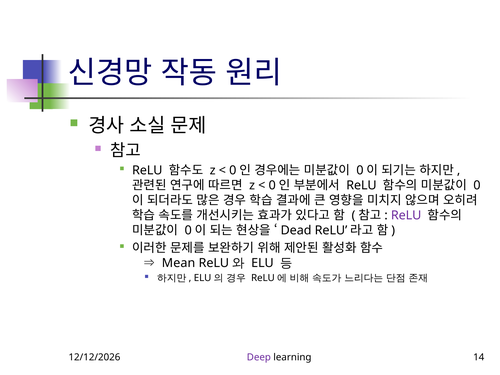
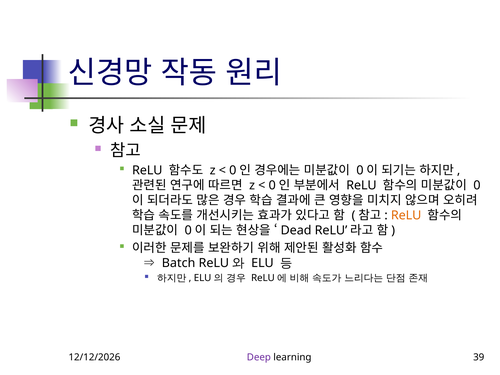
ReLU colour: purple -> orange (406, 215)
Mean: Mean -> Batch (179, 263)
14: 14 -> 39 (479, 357)
